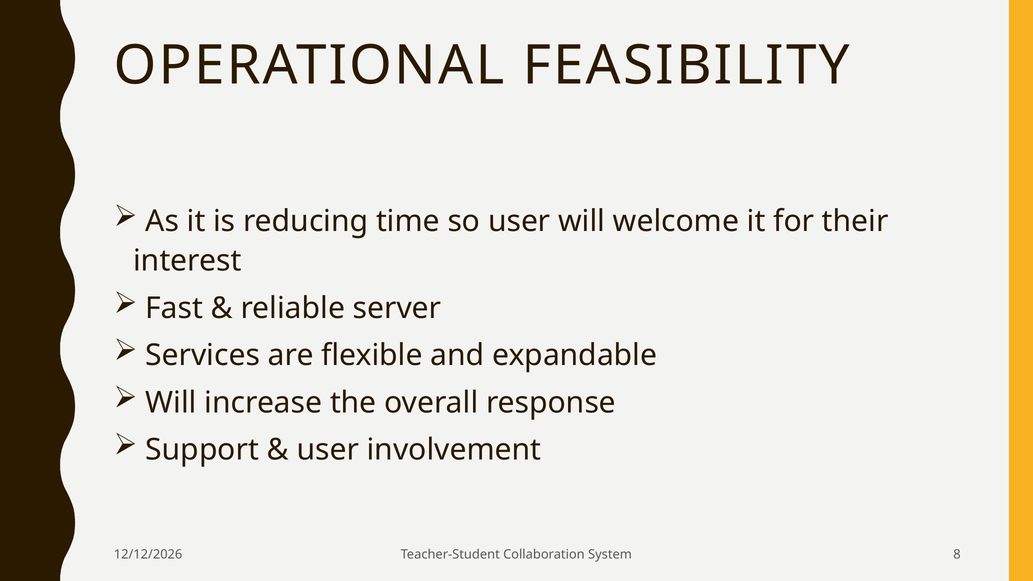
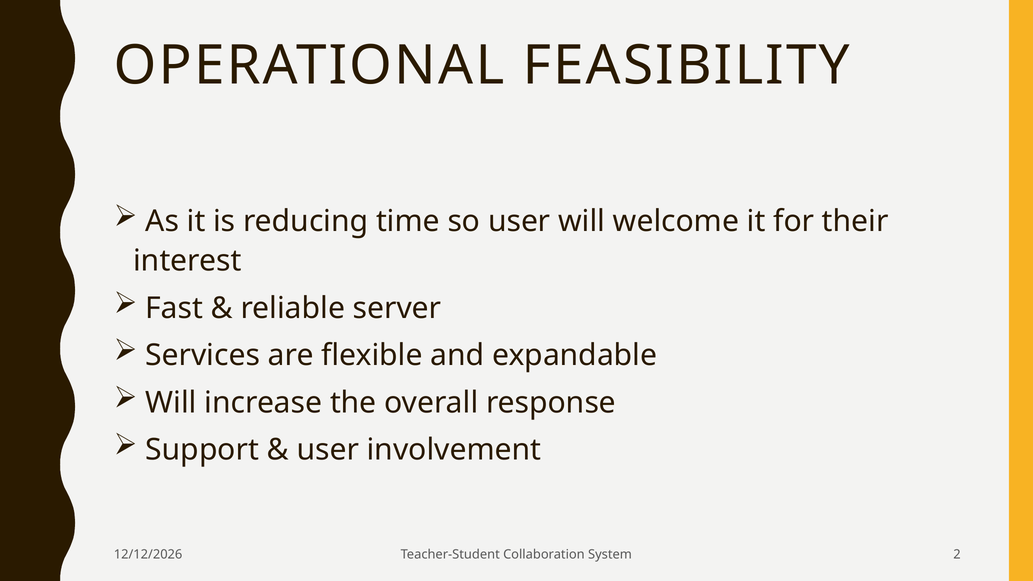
8: 8 -> 2 (957, 555)
